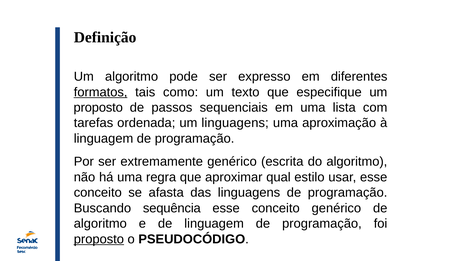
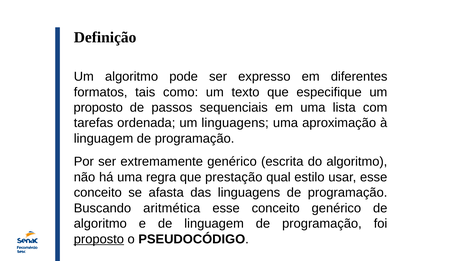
formatos underline: present -> none (101, 92)
aproximar: aproximar -> prestação (234, 177)
sequência: sequência -> aritmética (172, 208)
